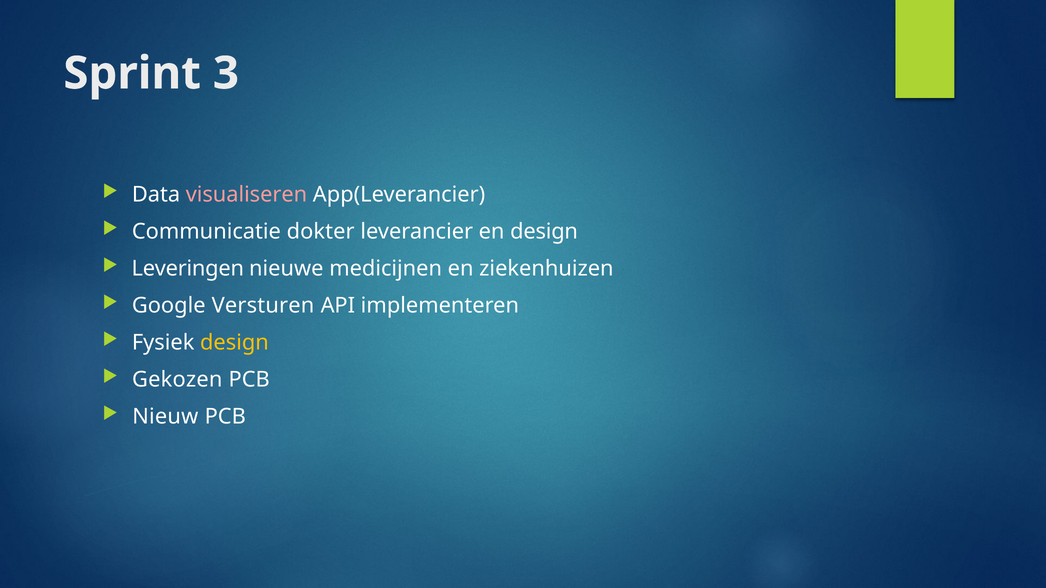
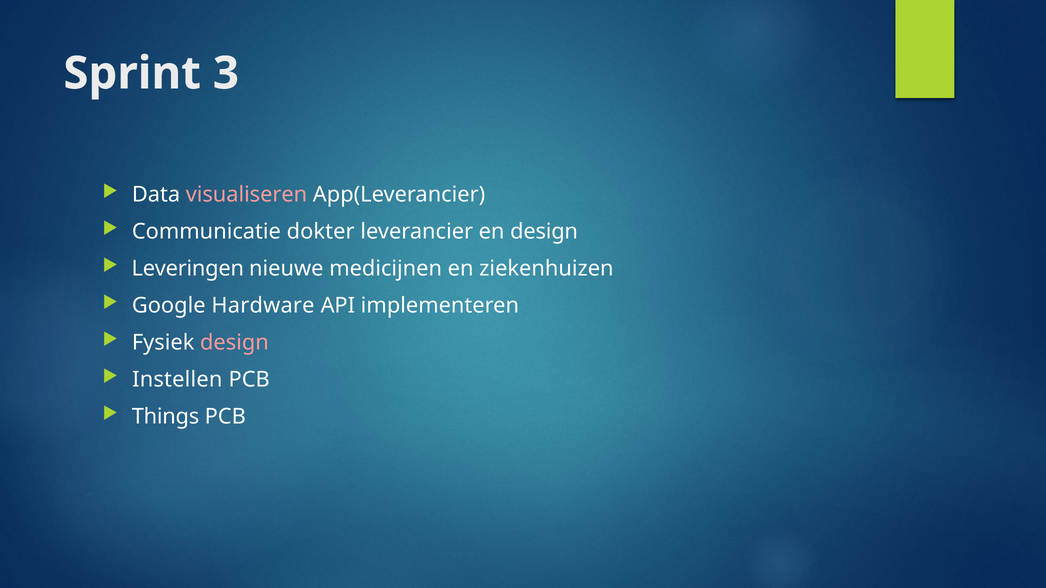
Versturen: Versturen -> Hardware (263, 306)
design colour: yellow -> pink (234, 343)
Gekozen: Gekozen -> Instellen (177, 380)
Nieuw: Nieuw -> Things (166, 417)
